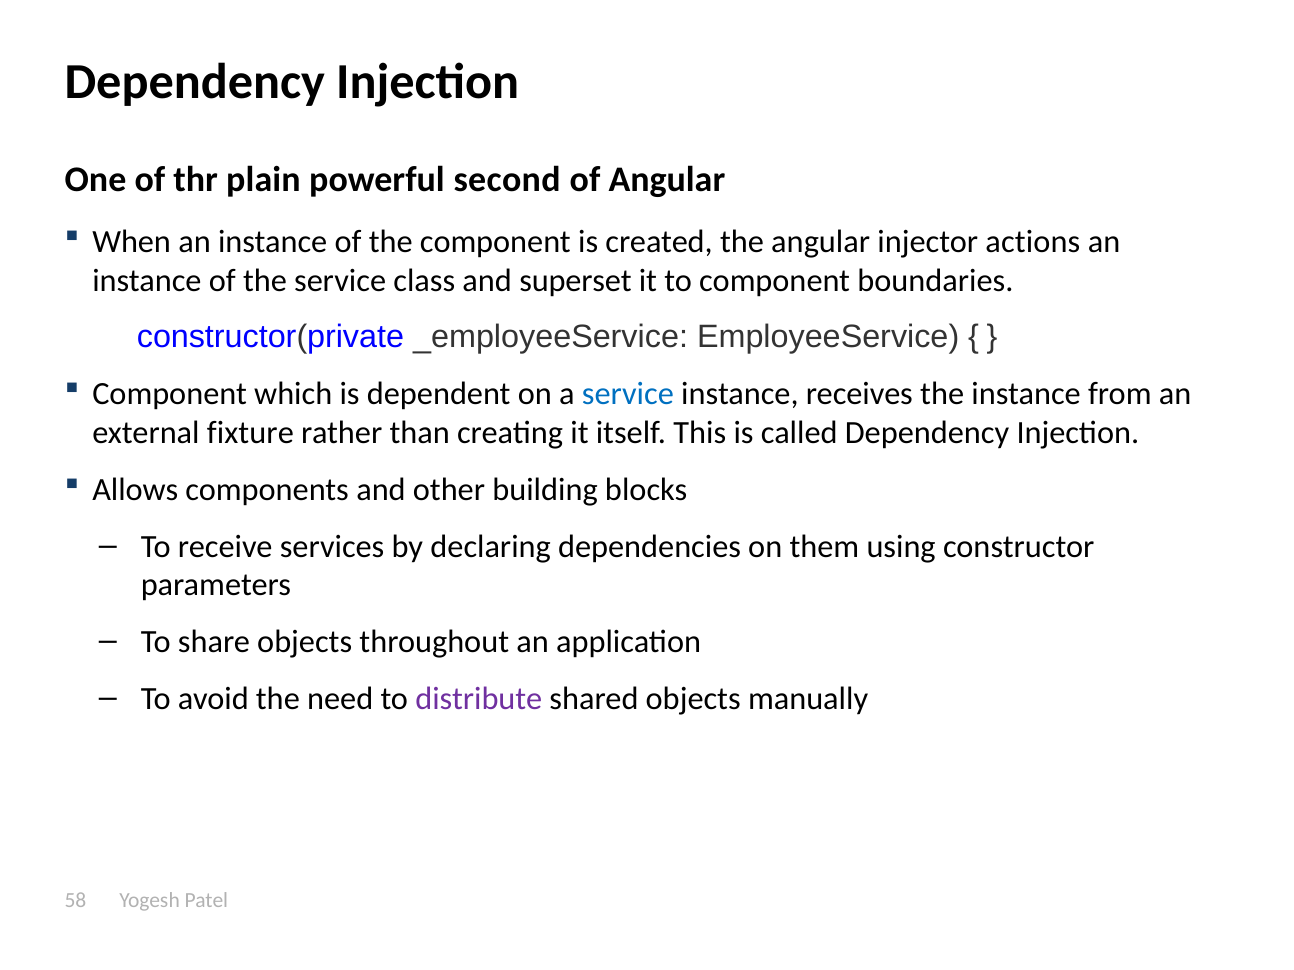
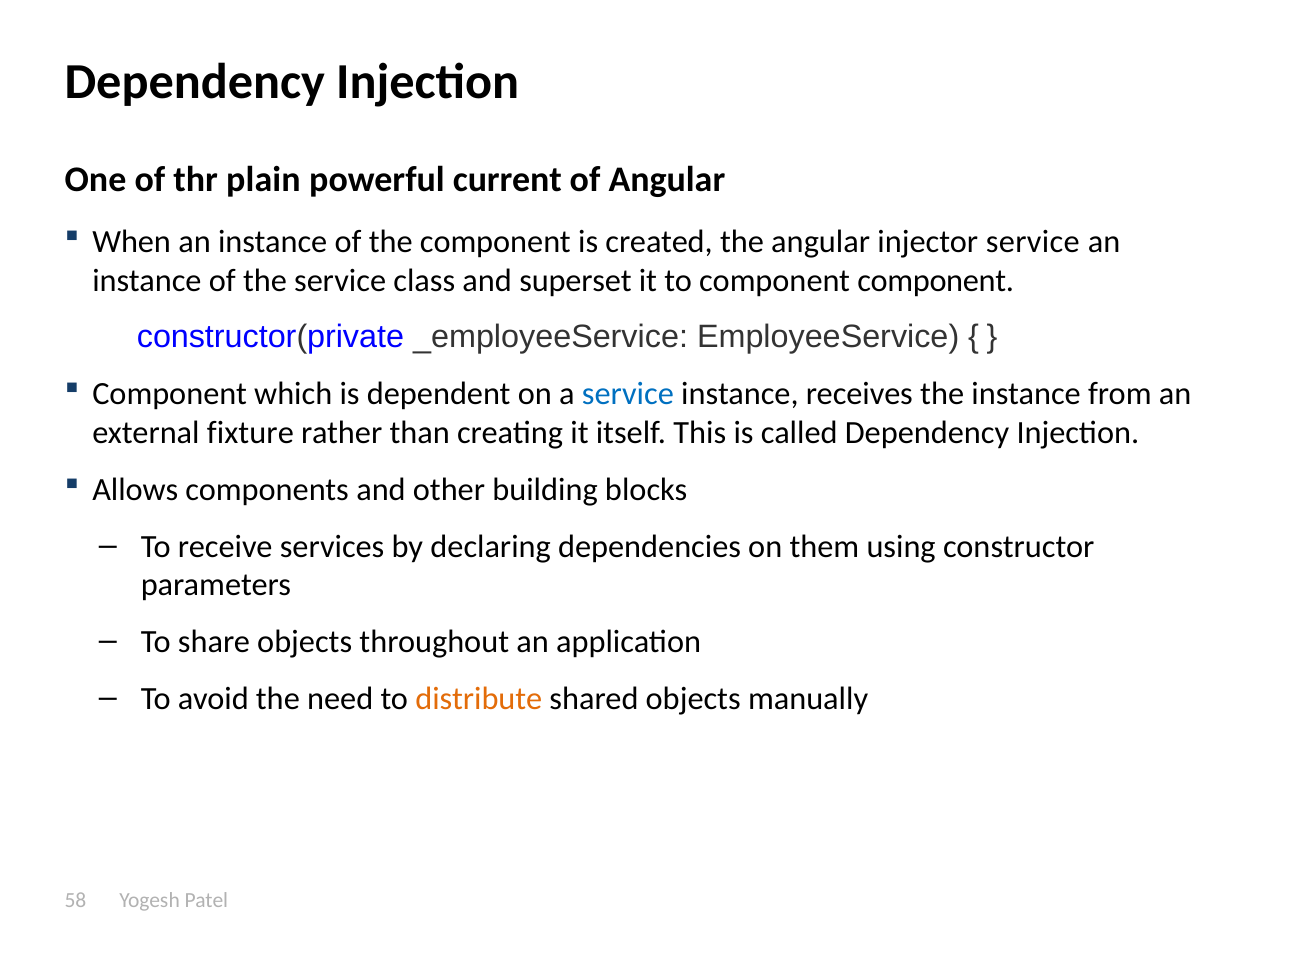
second: second -> current (507, 180)
injector actions: actions -> service (1033, 242)
component boundaries: boundaries -> component (936, 281)
distribute colour: purple -> orange (479, 699)
